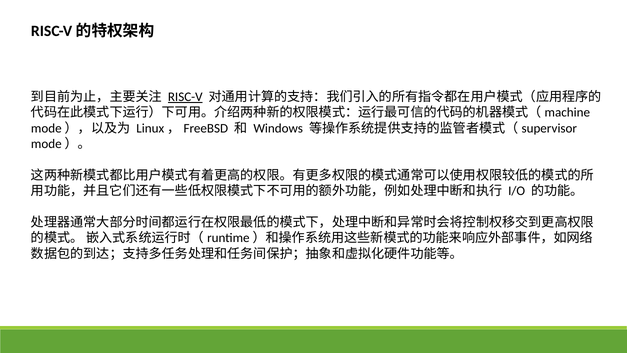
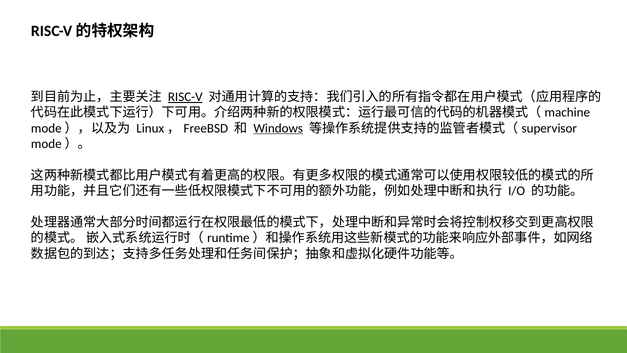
Windows underline: none -> present (278, 128)
